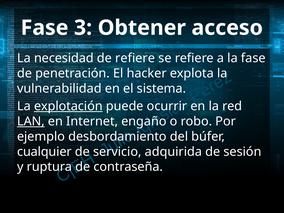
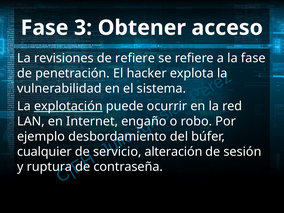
necesidad: necesidad -> revisiones (64, 58)
LAN underline: present -> none (31, 121)
adquirida: adquirida -> alteración (173, 152)
